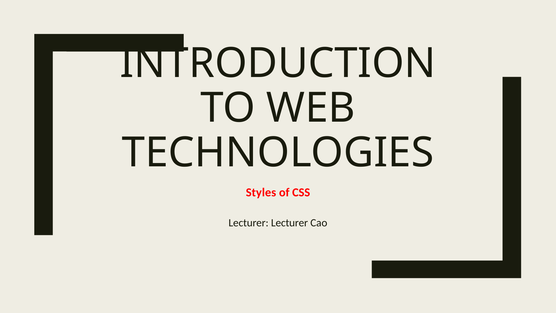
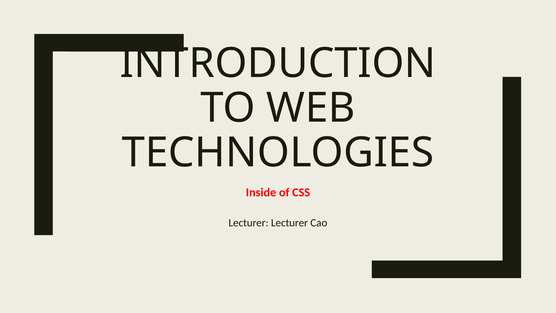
Styles: Styles -> Inside (261, 192)
